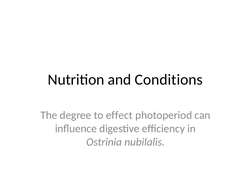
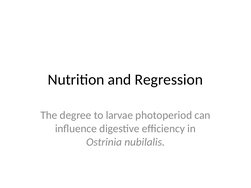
Conditions: Conditions -> Regression (169, 80)
effect: effect -> larvae (119, 115)
